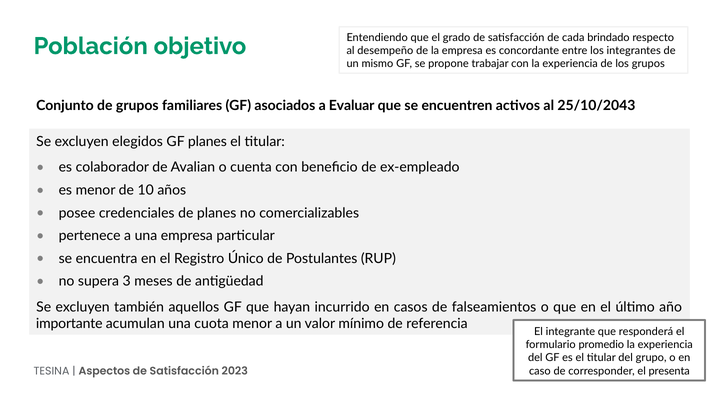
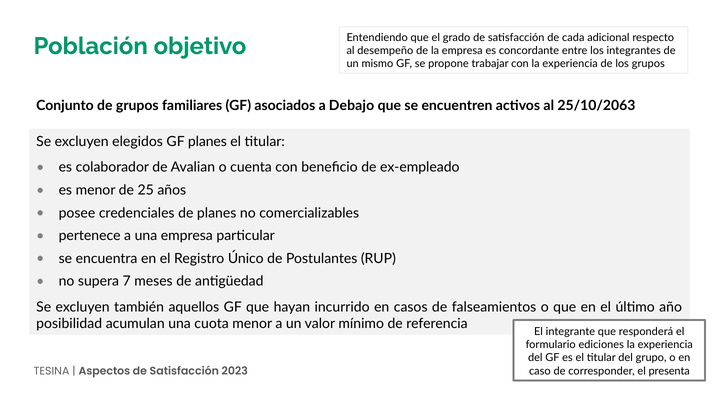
brindado: brindado -> adicional (608, 38)
Evaluar: Evaluar -> Debajo (351, 106)
25/10/2043: 25/10/2043 -> 25/10/2063 (596, 106)
10: 10 -> 25 (146, 190)
3: 3 -> 7 (127, 282)
importante: importante -> posibilidad (69, 324)
promedio: promedio -> ediciones (601, 345)
